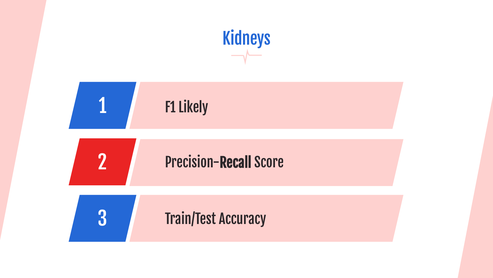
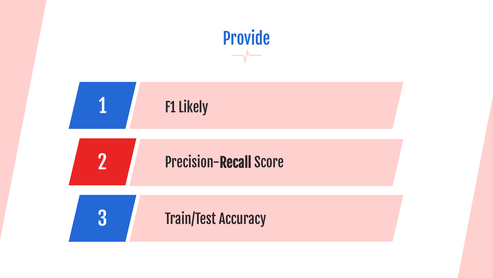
Kidneys: Kidneys -> Provide (247, 39)
